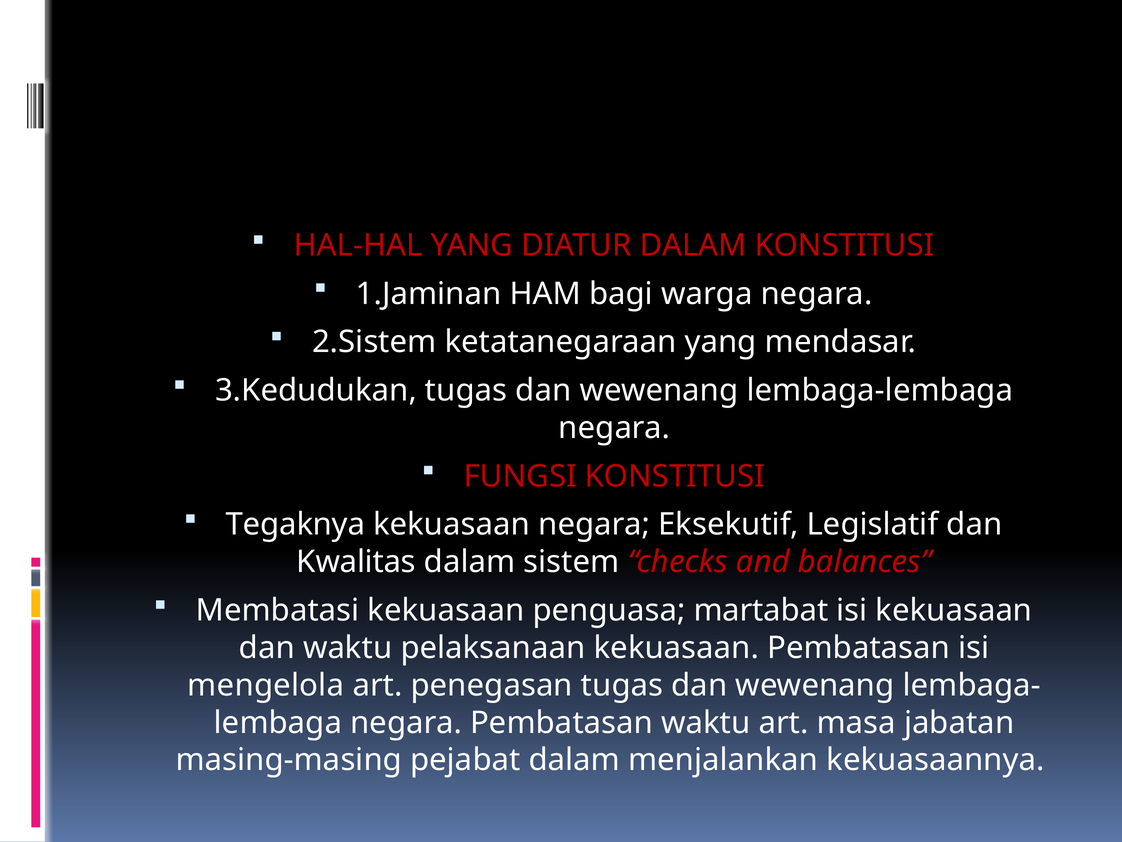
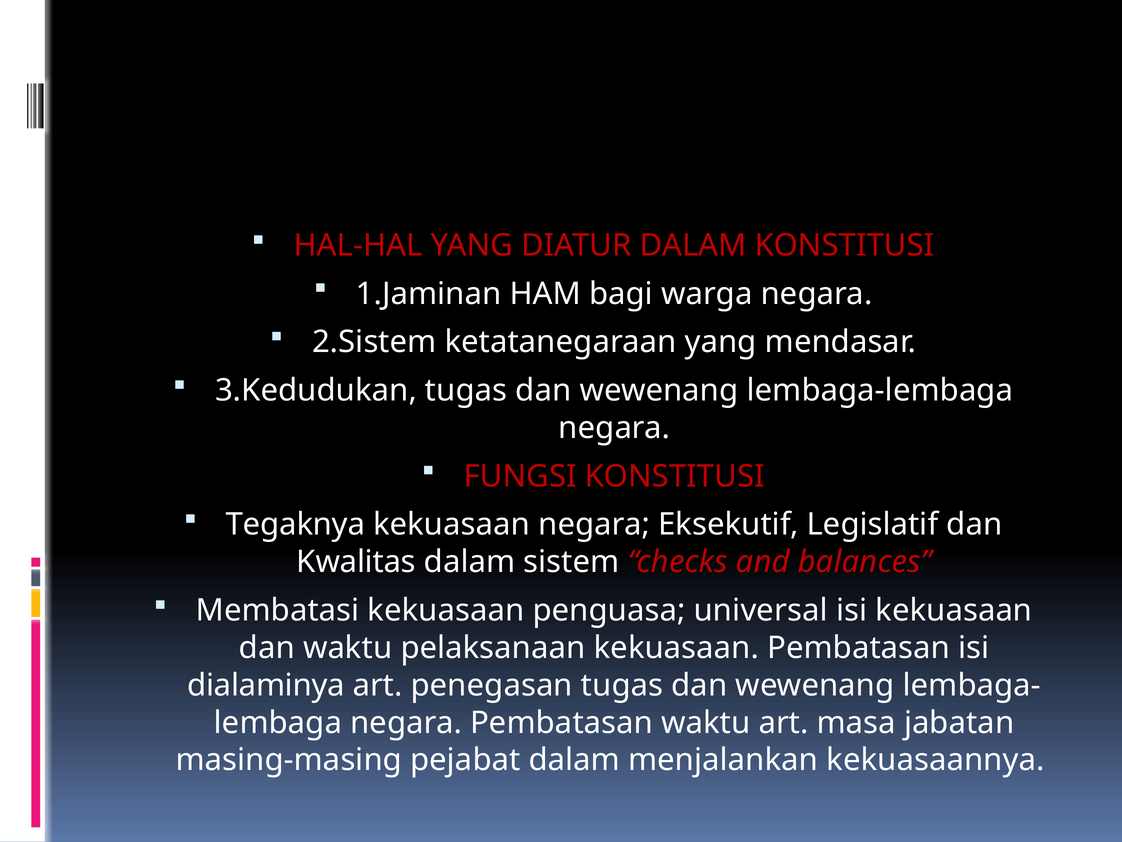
martabat: martabat -> universal (761, 610)
mengelola: mengelola -> dialaminya (266, 685)
